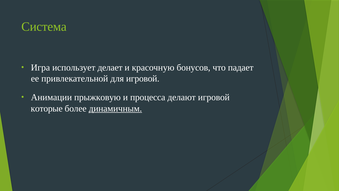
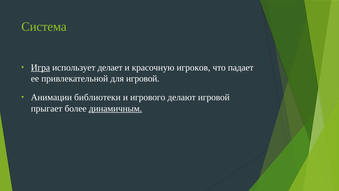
Игра underline: none -> present (40, 67)
бонусов: бонусов -> игроков (193, 67)
прыжковую: прыжковую -> библиотеки (97, 97)
процесса: процесса -> игрового (148, 97)
которые: которые -> прыгает (47, 108)
